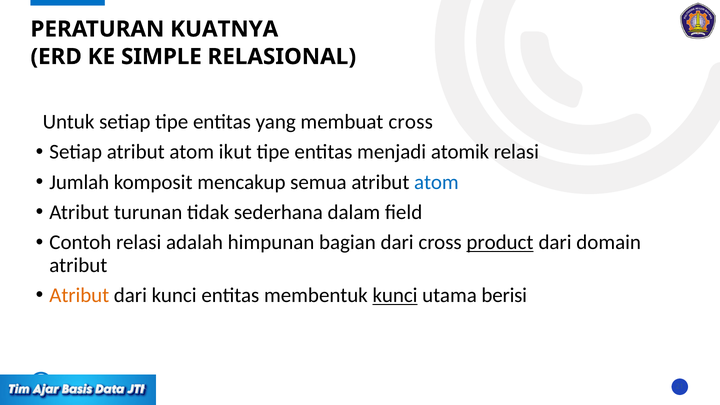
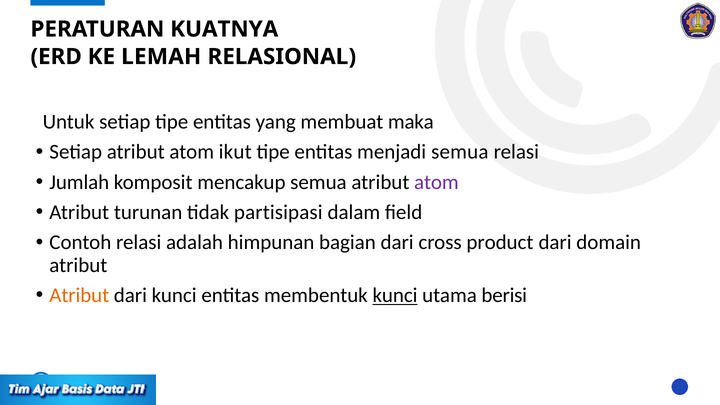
SIMPLE: SIMPLE -> LEMAH (161, 57)
membuat cross: cross -> maka (411, 122)
menjadi atomik: atomik -> semua (460, 152)
atom colour: blue -> purple (436, 182)
sederhana: sederhana -> partisipasi (278, 212)
product underline: present -> none (500, 242)
